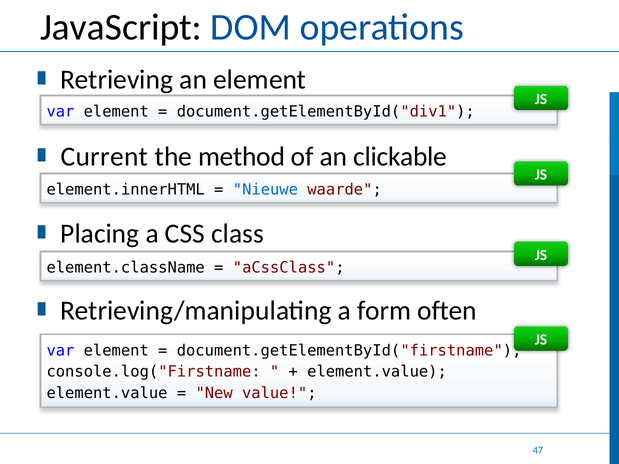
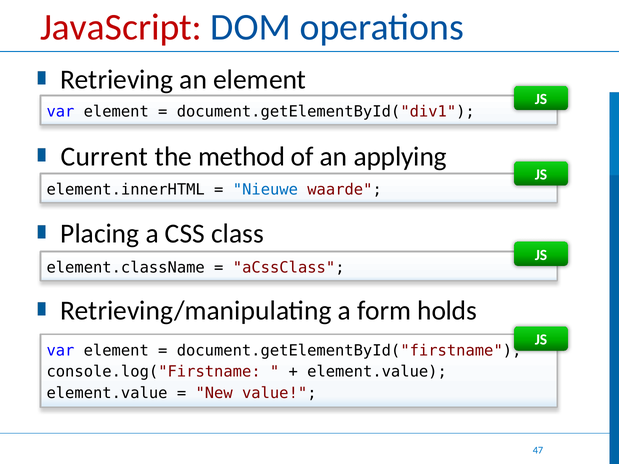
JavaScript colour: black -> red (121, 27)
clickable: clickable -> applying (400, 157)
often: often -> holds (447, 311)
